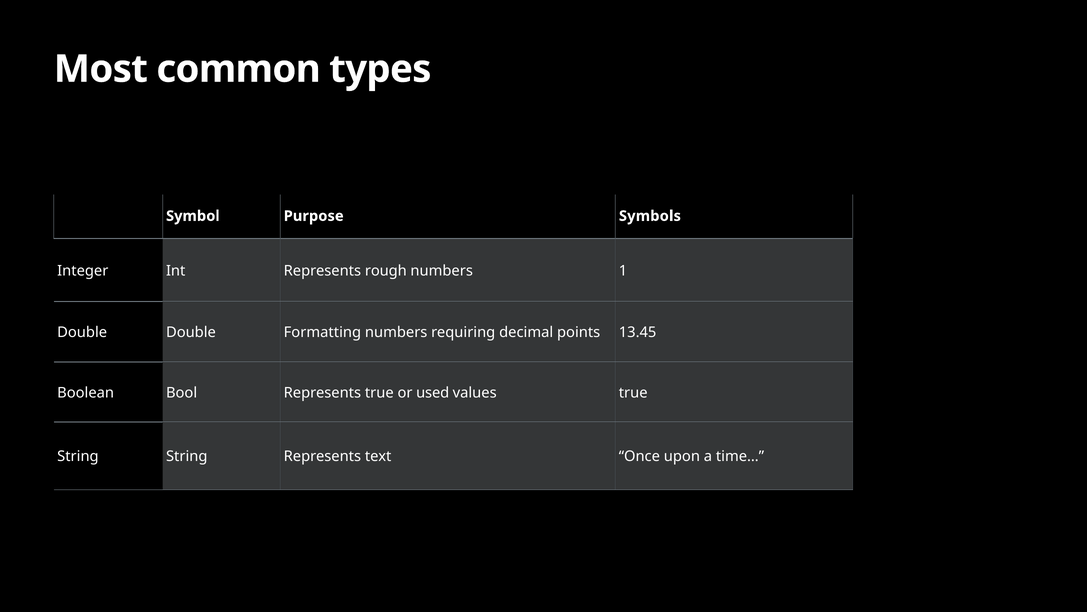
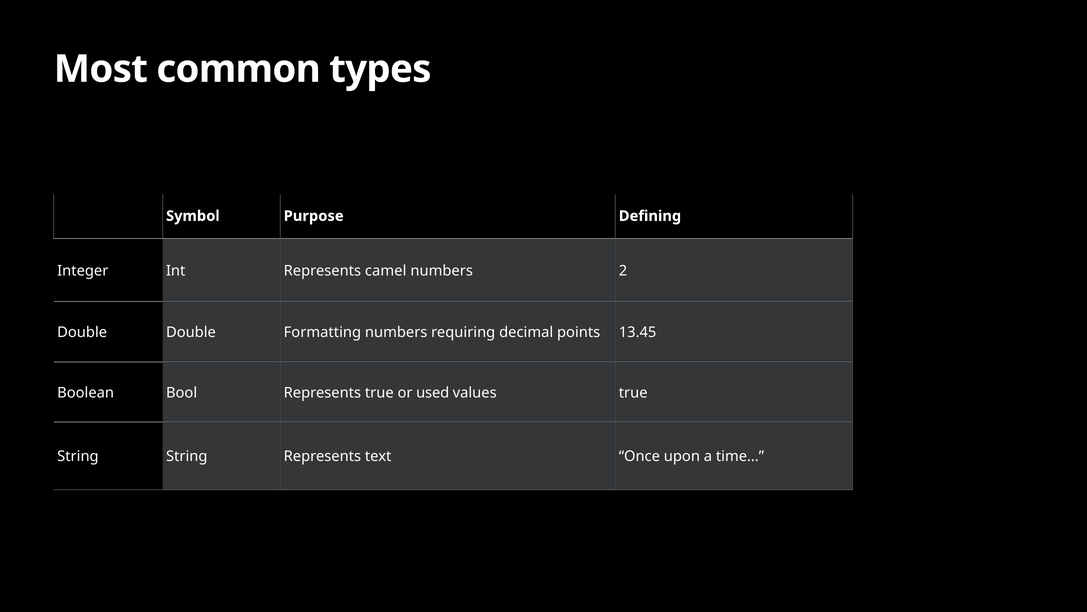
Symbols: Symbols -> Defining (650, 216)
rough: rough -> camel (386, 270)
1: 1 -> 2 (623, 270)
